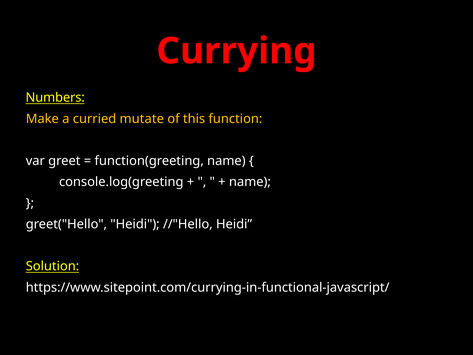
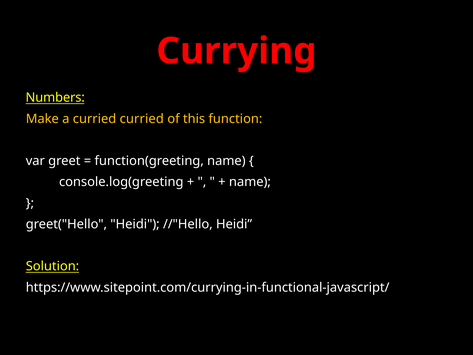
curried mutate: mutate -> curried (142, 119)
